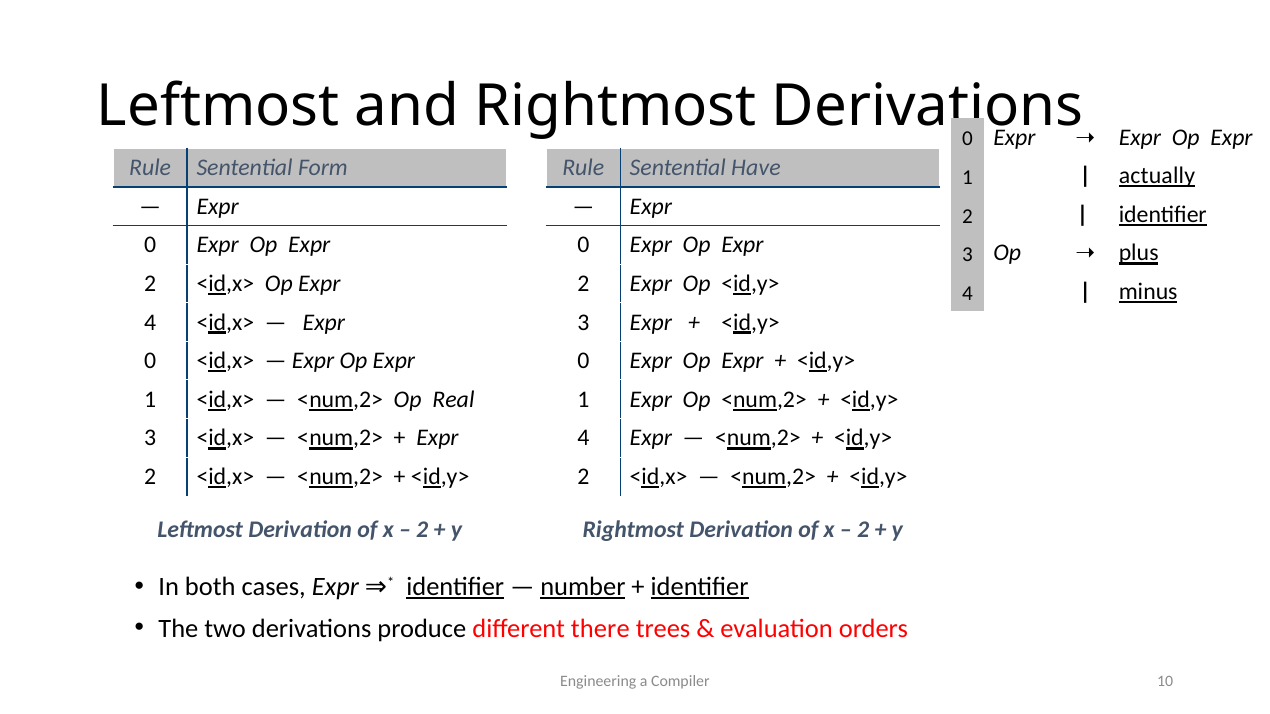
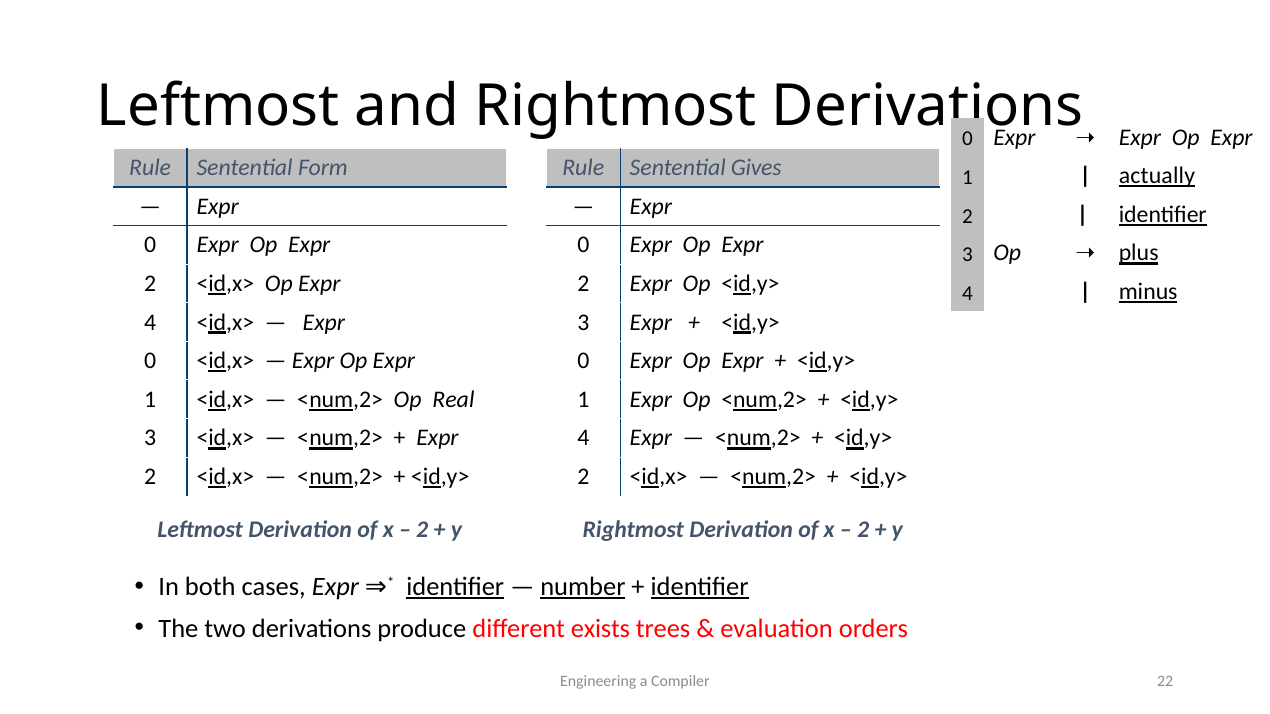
Have: Have -> Gives (756, 168)
there: there -> exists (601, 629)
10: 10 -> 22 (1165, 682)
